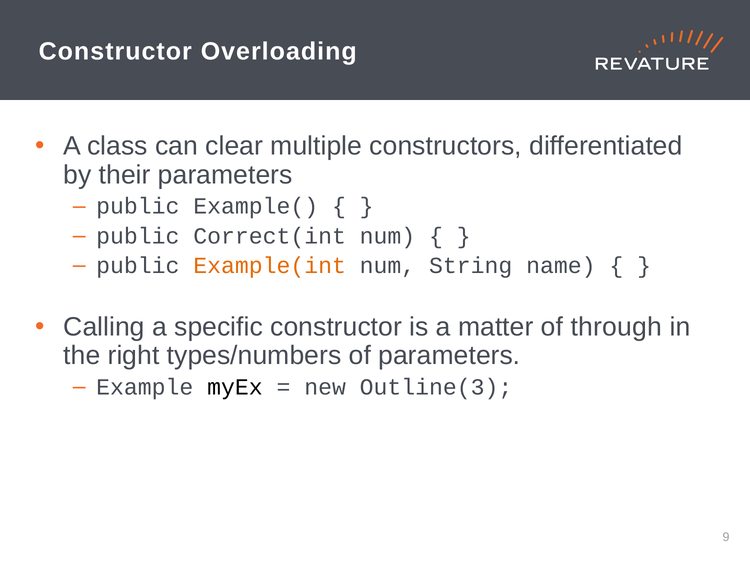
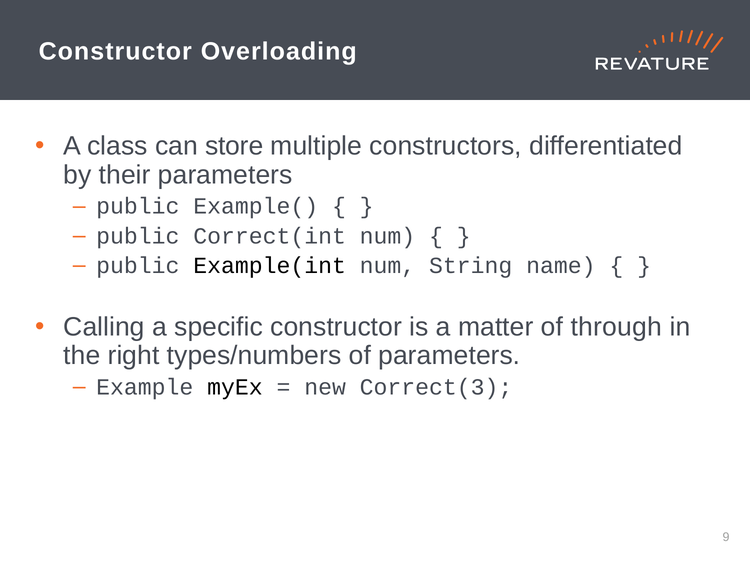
clear: clear -> store (234, 146)
Example(int colour: orange -> black (270, 266)
Outline(3: Outline(3 -> Correct(3 (436, 388)
